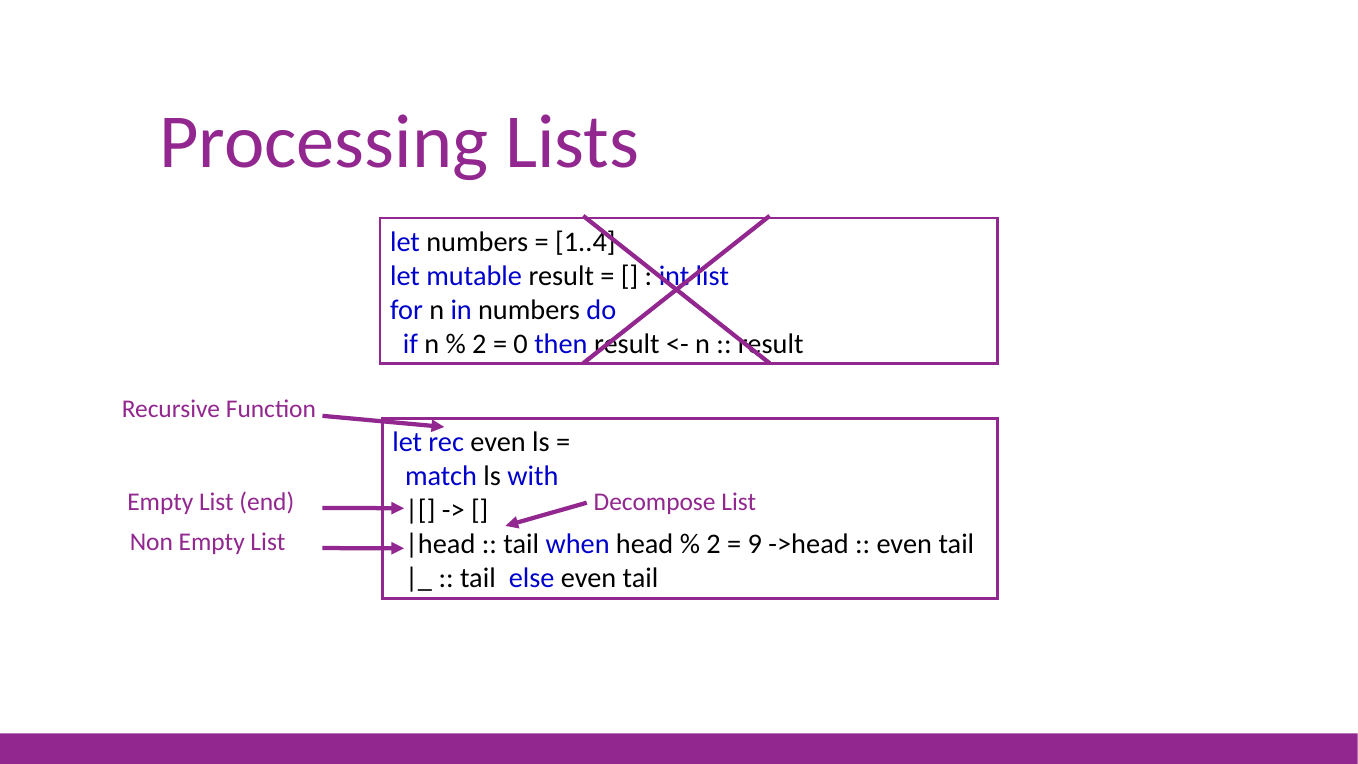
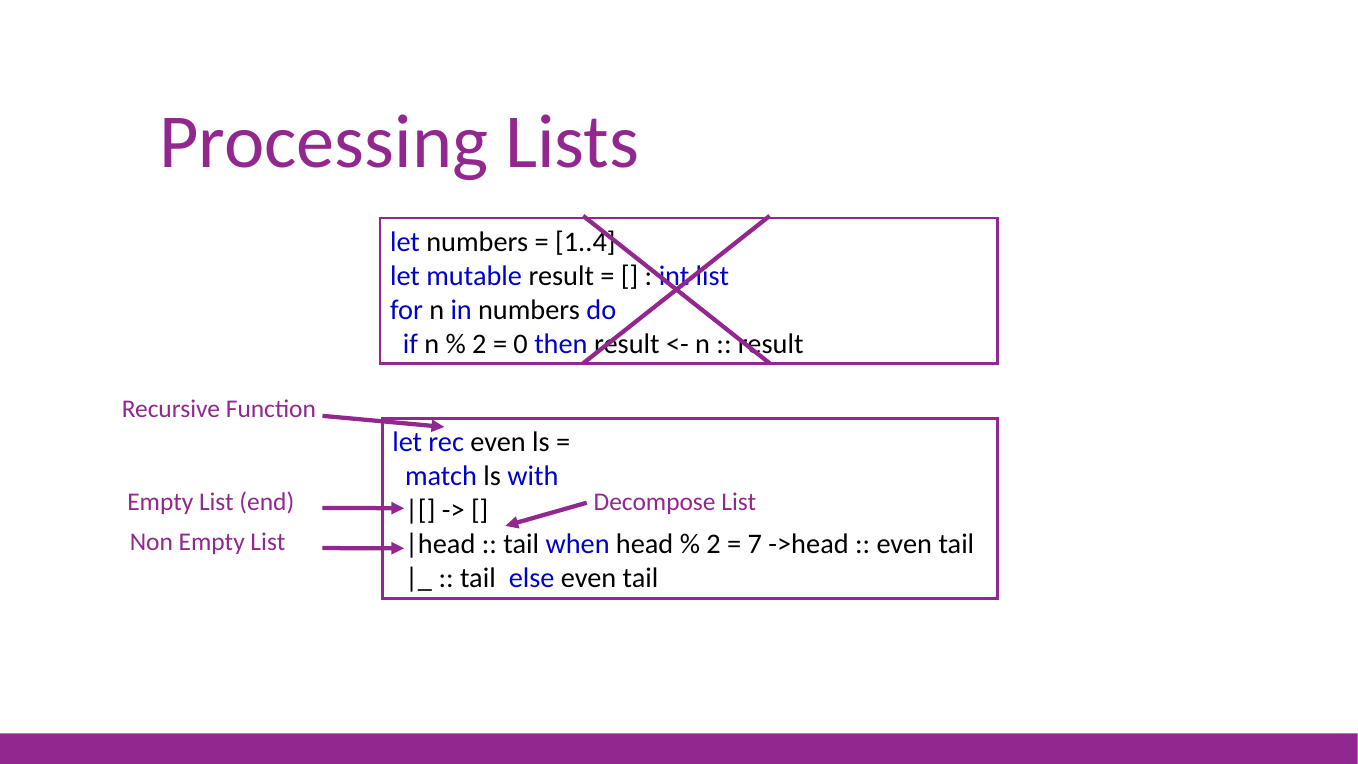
9: 9 -> 7 (755, 544)
